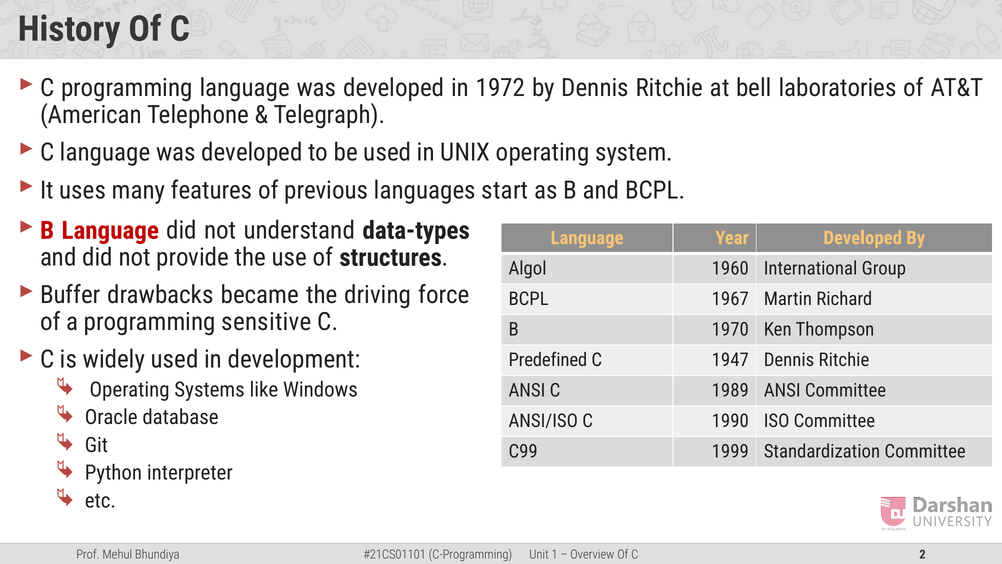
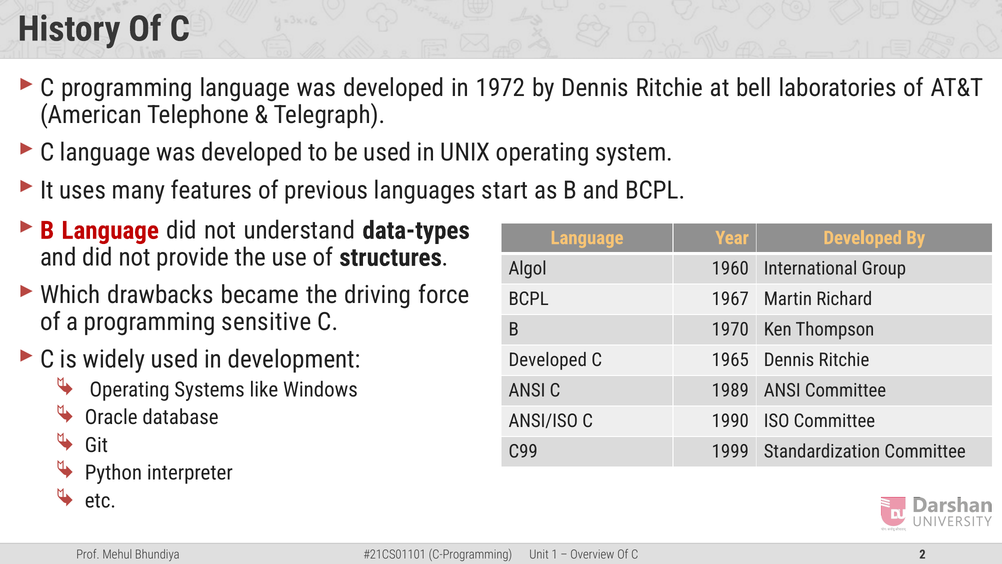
Buffer: Buffer -> Which (70, 295)
Predefined: Predefined -> Developed (548, 360)
1947: 1947 -> 1965 (730, 360)
